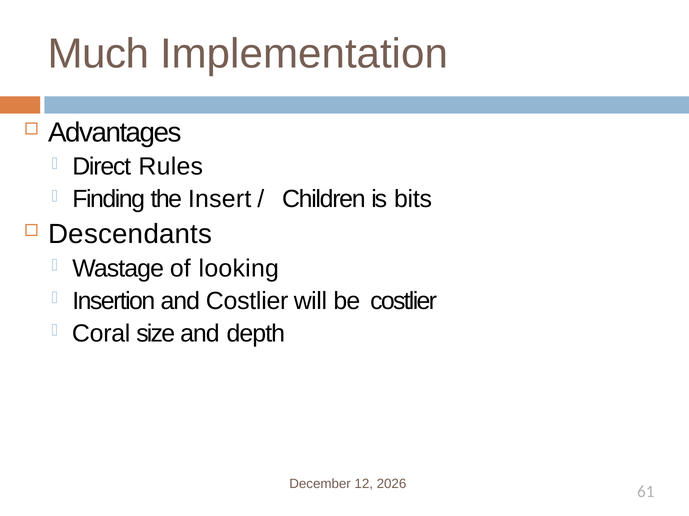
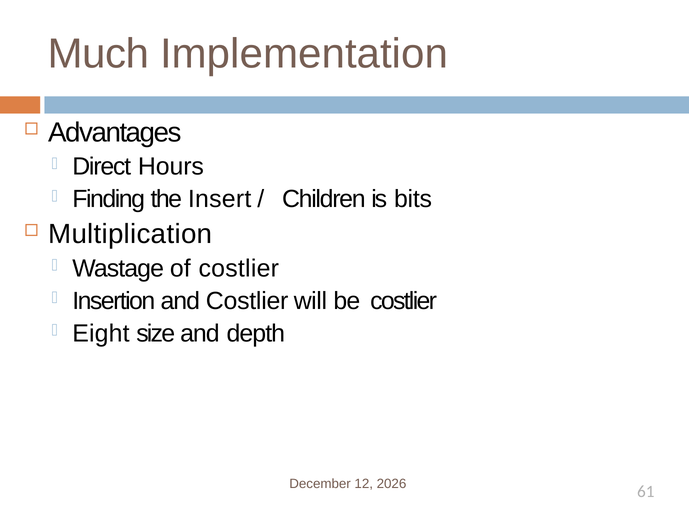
Rules: Rules -> Hours (171, 167)
Descendants: Descendants -> Multiplication (130, 235)
of looking: looking -> costlier (239, 269)
Coral: Coral -> Eight (101, 334)
